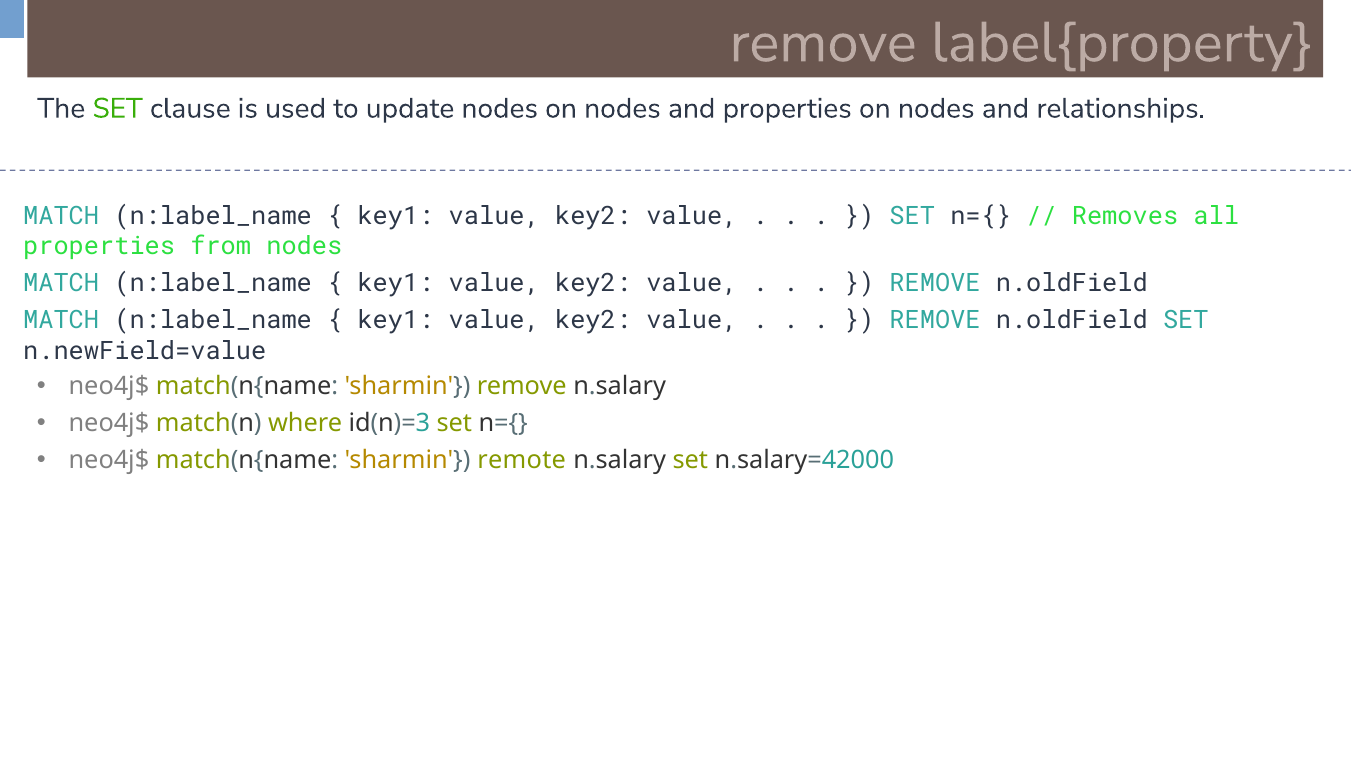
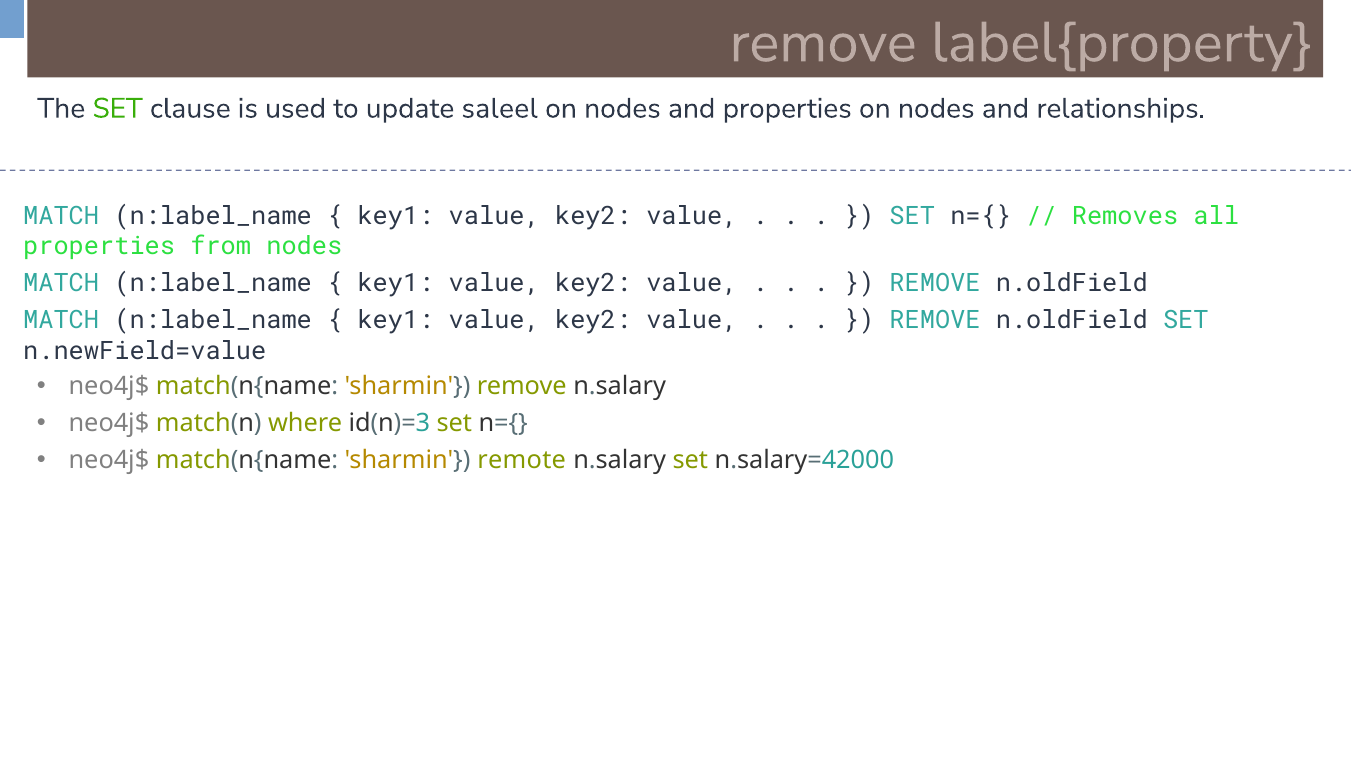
update nodes: nodes -> saleel (500, 108)
